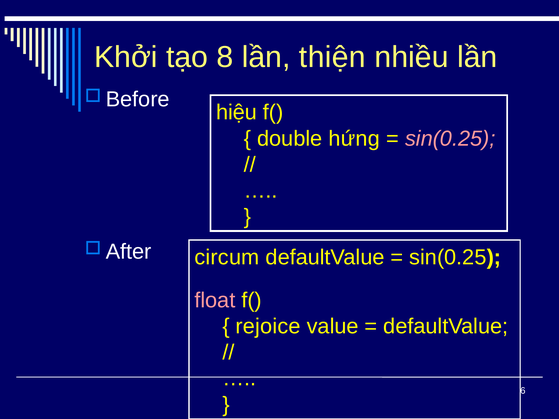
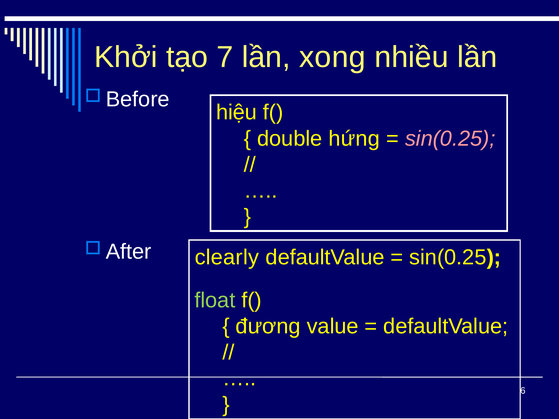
8: 8 -> 7 (225, 57)
thiện: thiện -> xong (332, 57)
circum: circum -> clearly (227, 257)
float colour: pink -> light green (215, 300)
rejoice: rejoice -> đương (268, 326)
